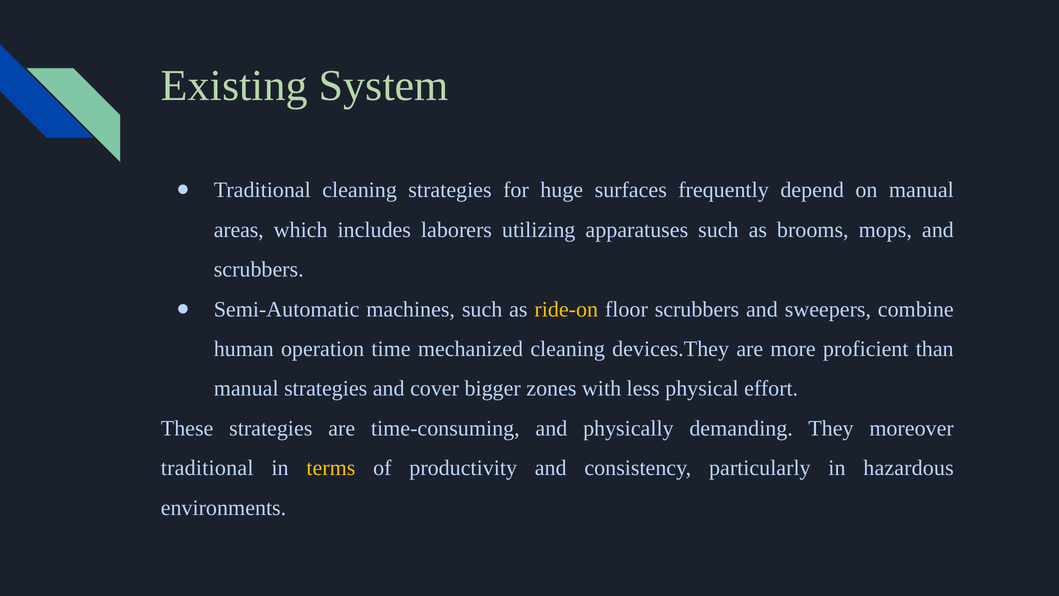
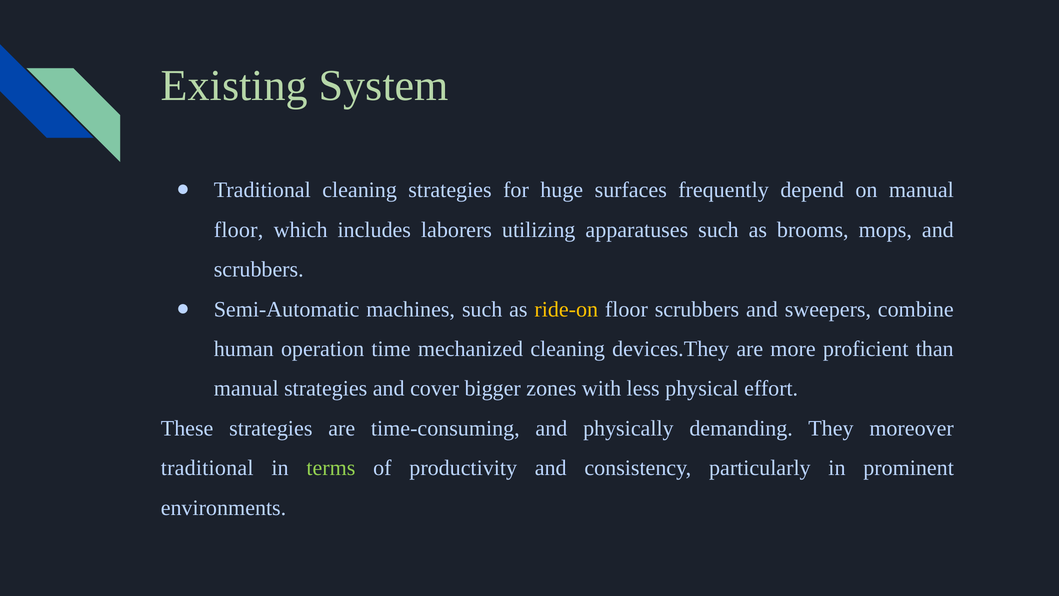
areas: areas -> floor (239, 230)
terms colour: yellow -> light green (331, 468)
hazardous: hazardous -> prominent (909, 468)
